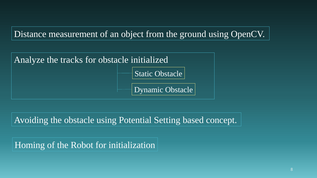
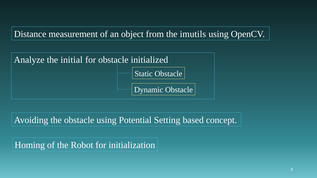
ground: ground -> imutils (193, 34)
tracks: tracks -> initial (72, 60)
